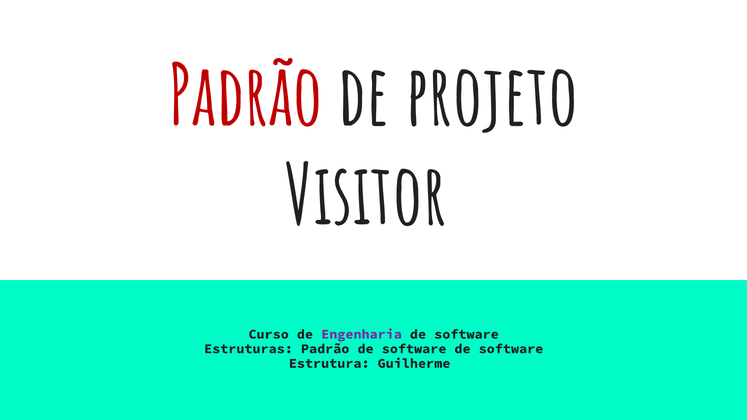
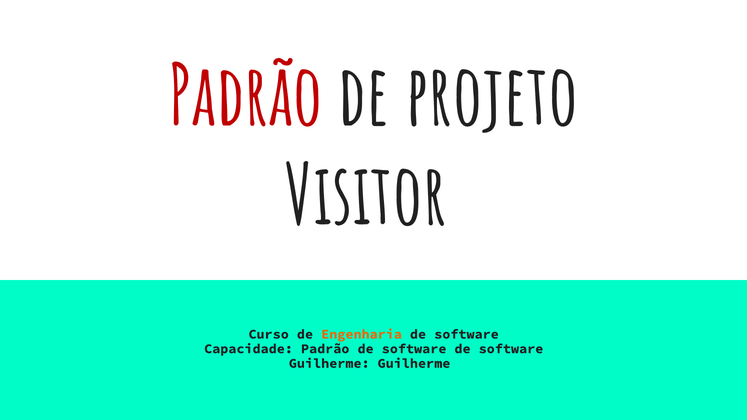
Engenharia colour: purple -> orange (362, 334)
Estruturas: Estruturas -> Capacidade (248, 349)
Estrutura: Estrutura -> Guilherme (329, 363)
